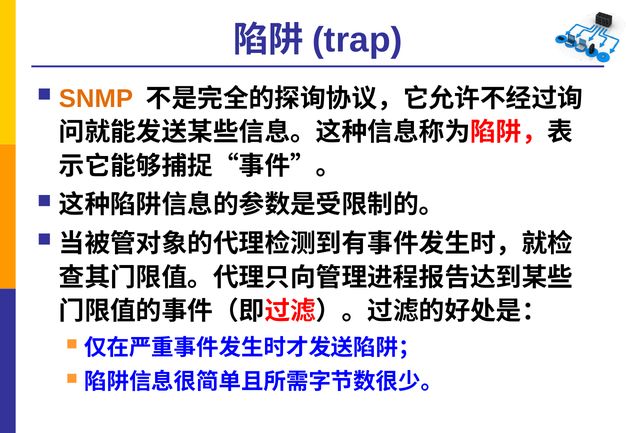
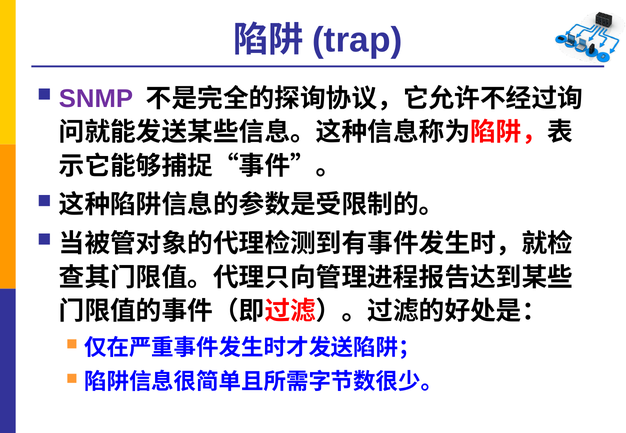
SNMP colour: orange -> purple (96, 99)
